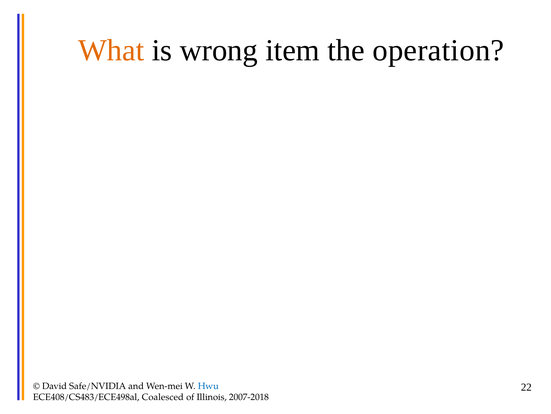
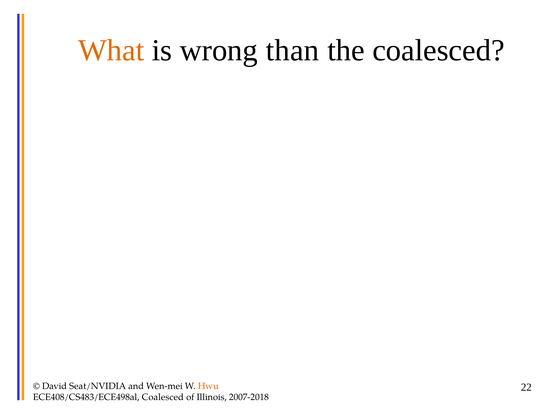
item: item -> than (292, 50)
the operation: operation -> coalesced (438, 50)
Safe/NVIDIA: Safe/NVIDIA -> Seat/NVIDIA (98, 385)
Hwu colour: blue -> orange (208, 385)
